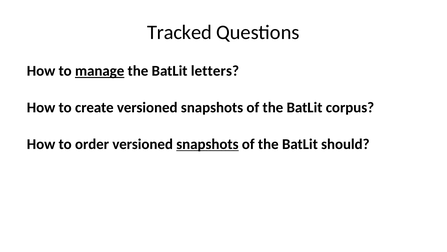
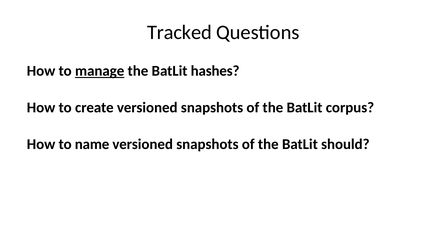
letters: letters -> hashes (215, 71)
order: order -> name (92, 144)
snapshots underline: present -> none (207, 144)
